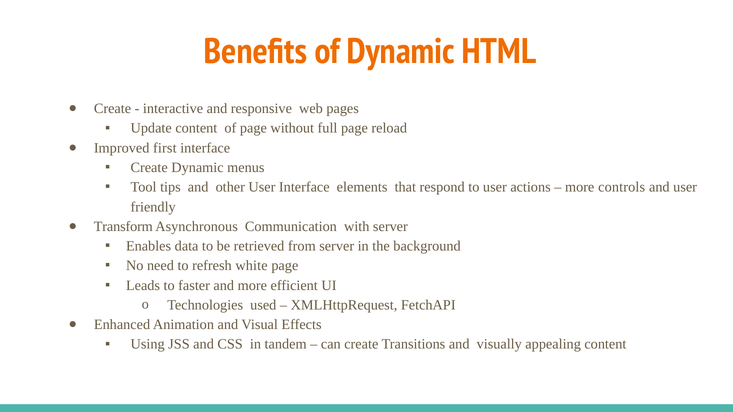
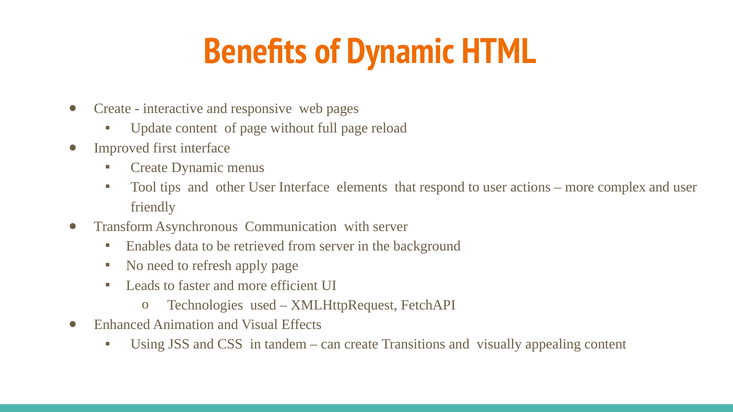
controls: controls -> complex (622, 187)
white: white -> apply (251, 266)
